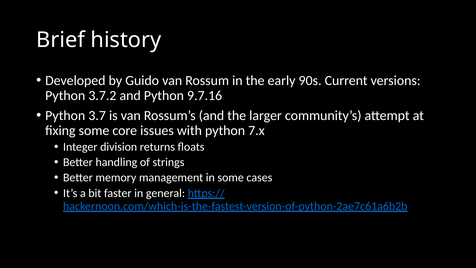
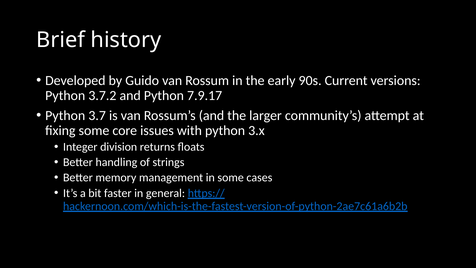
9.7.16: 9.7.16 -> 7.9.17 (205, 95)
7.x: 7.x -> 3.x (256, 130)
